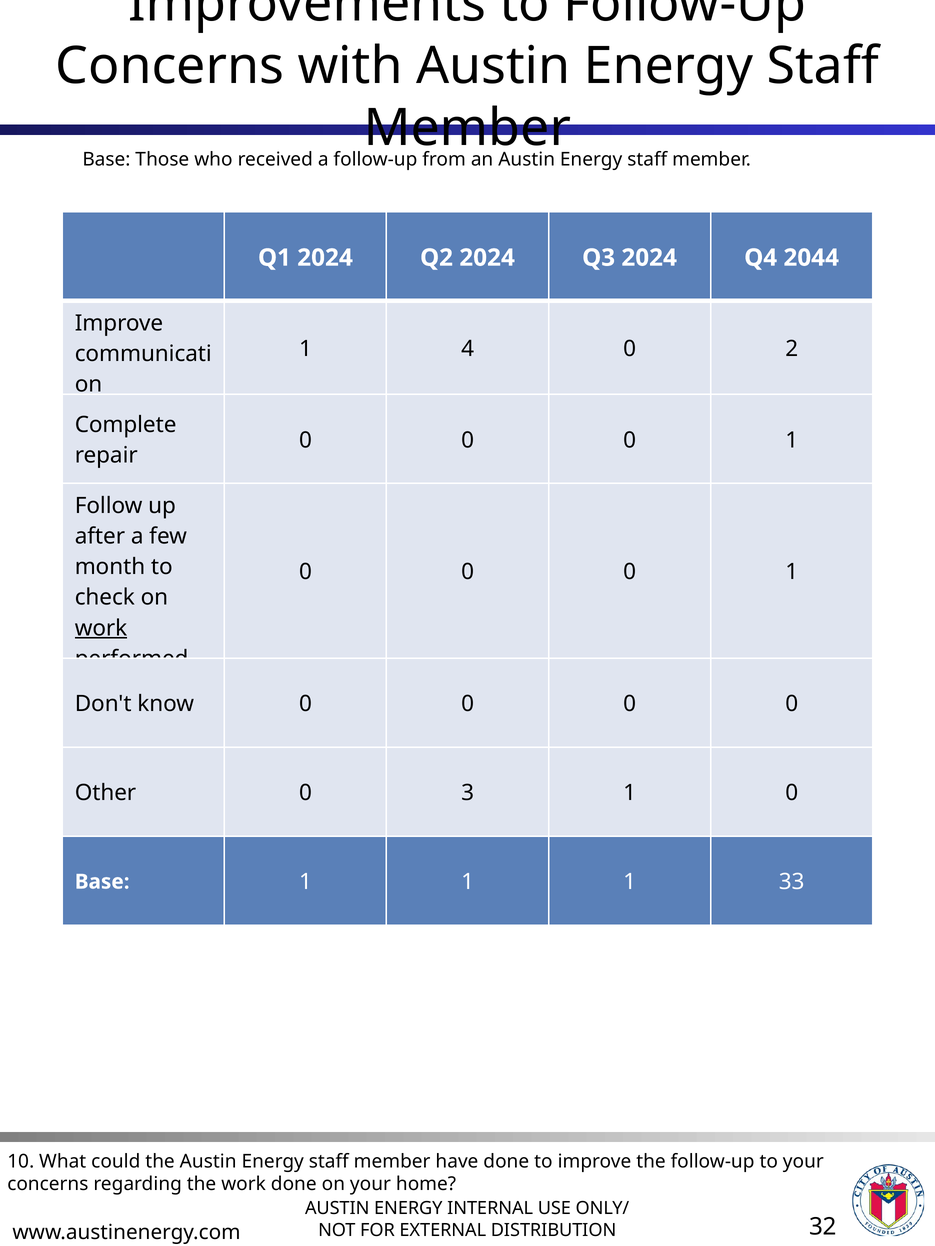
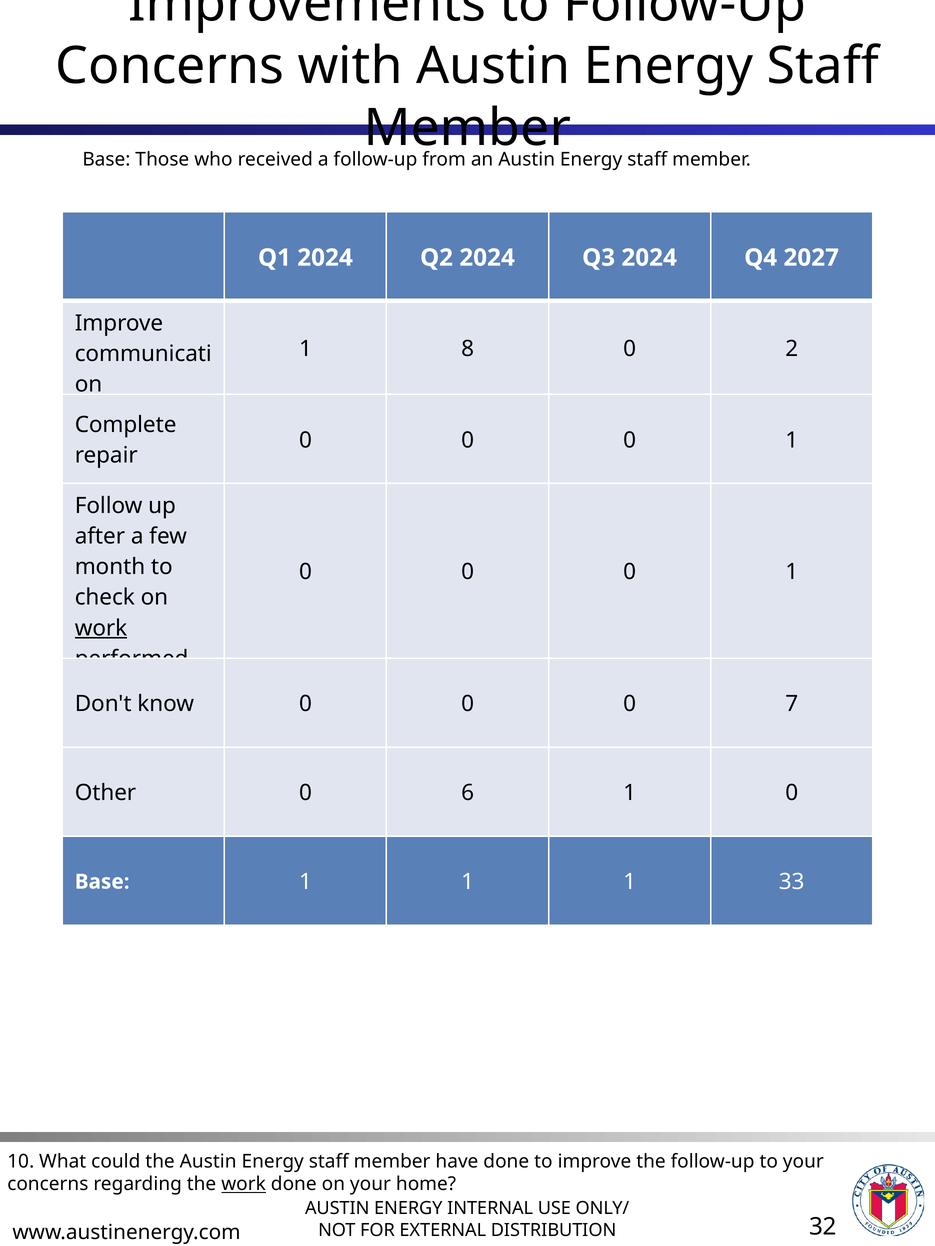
2044: 2044 -> 2027 (811, 258)
4: 4 -> 8 (468, 349)
0 0 0 0: 0 -> 7 (792, 704)
3: 3 -> 6 (468, 793)
work underline: none -> present (244, 1185)
